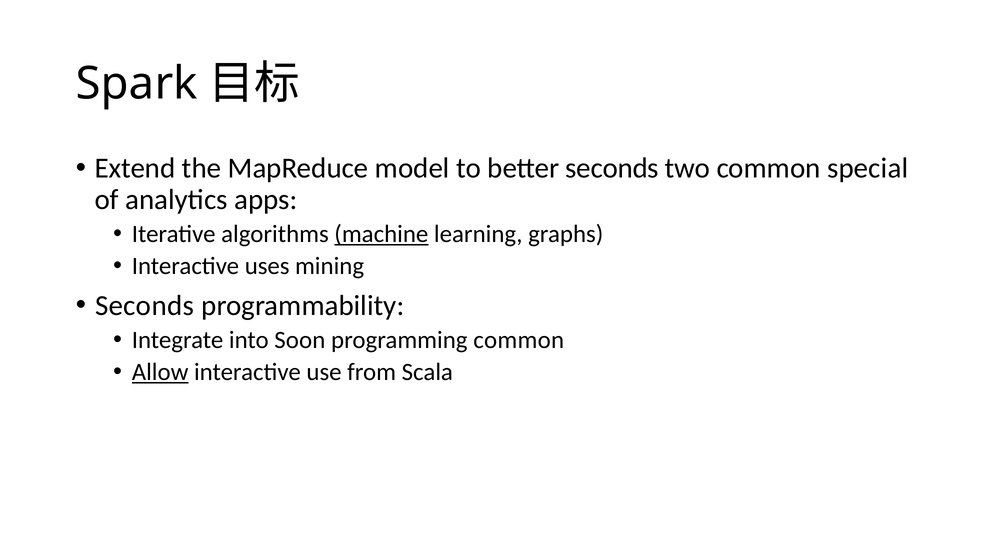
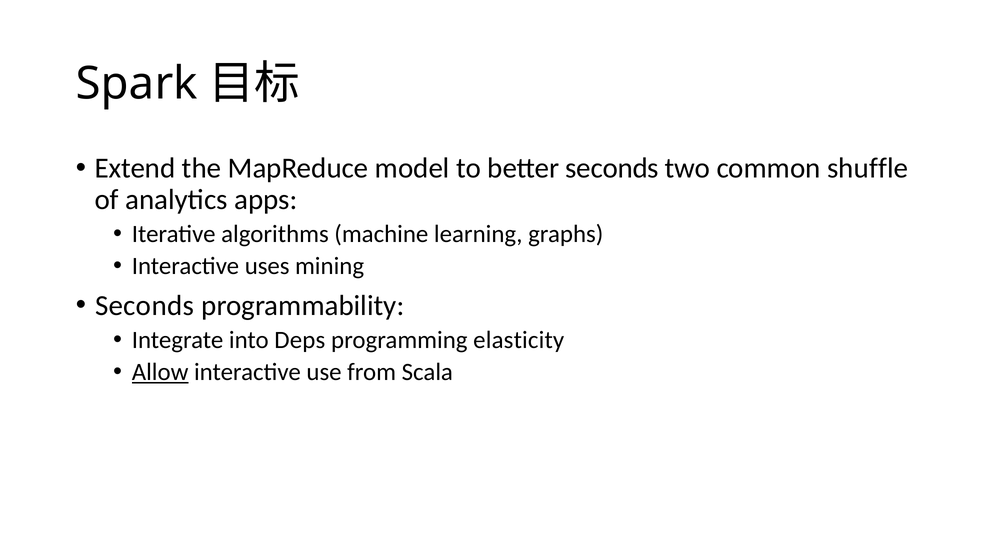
special: special -> shuffle (868, 168)
machine underline: present -> none (381, 234)
Soon: Soon -> Deps (300, 340)
programming common: common -> elasticity (519, 340)
